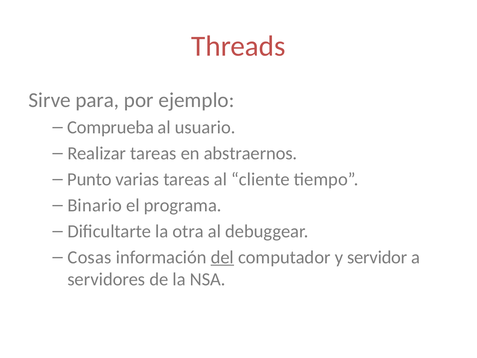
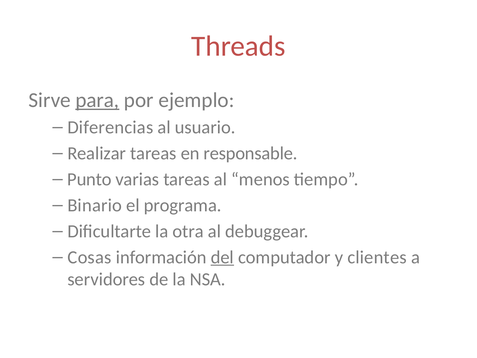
para underline: none -> present (97, 100)
Comprueba: Comprueba -> Diferencias (110, 127)
abstraernos: abstraernos -> responsable (251, 153)
cliente: cliente -> menos (261, 179)
servidor: servidor -> clientes (377, 257)
